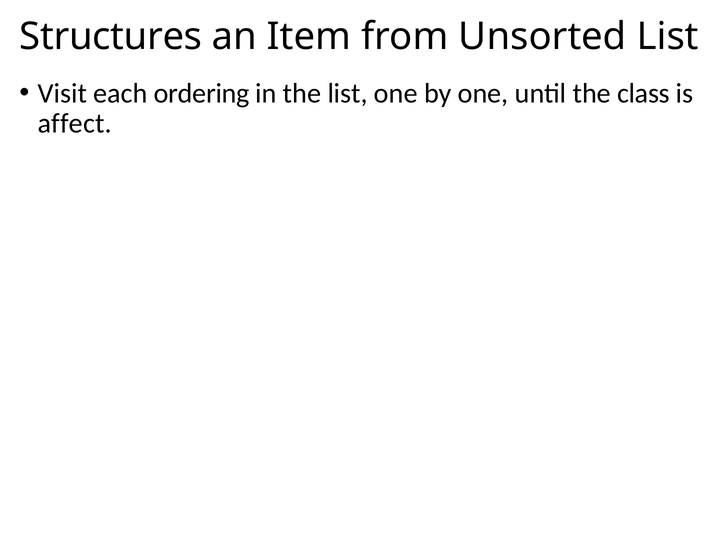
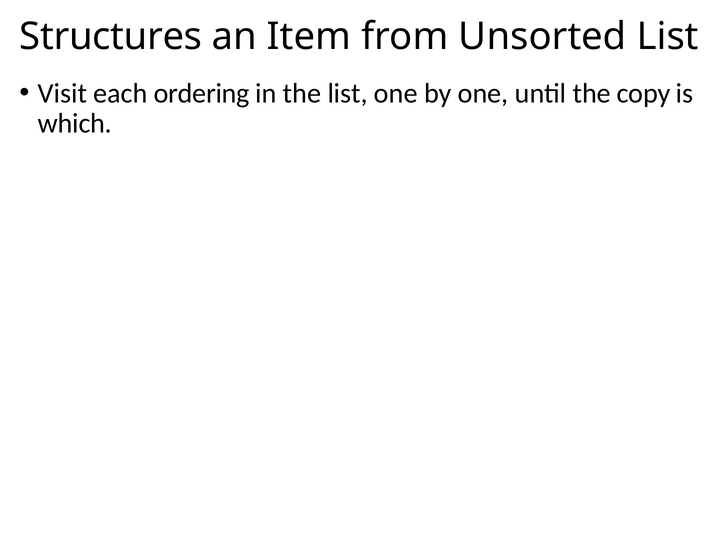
class: class -> copy (644, 93)
affect: affect -> which (75, 124)
